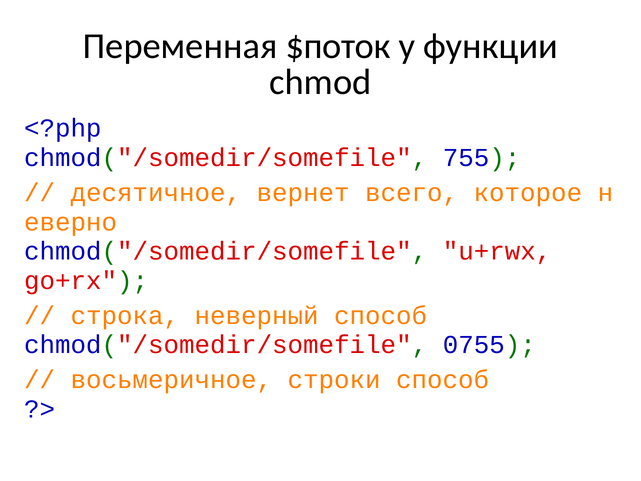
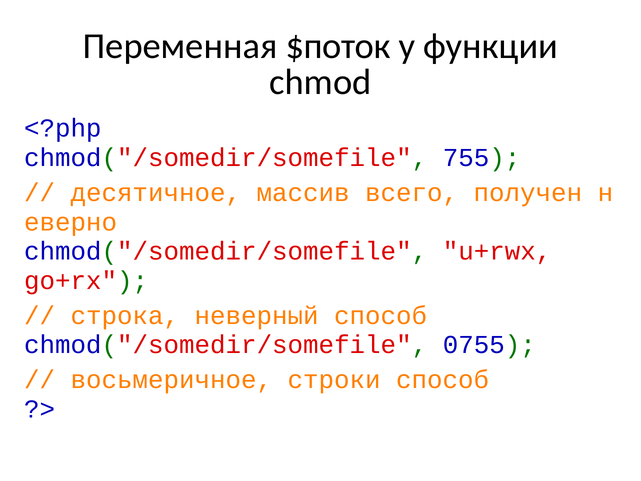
вернет: вернет -> массив (303, 193)
которое: которое -> получен (528, 193)
